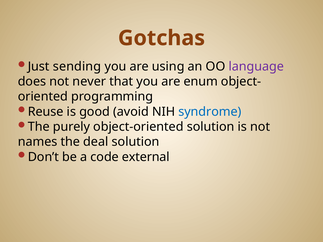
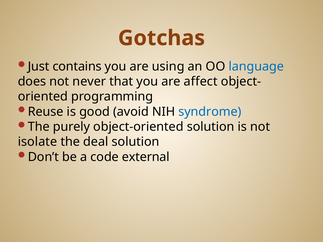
sending: sending -> contains (77, 67)
language colour: purple -> blue (256, 67)
enum: enum -> affect (201, 82)
names: names -> isolate (37, 142)
